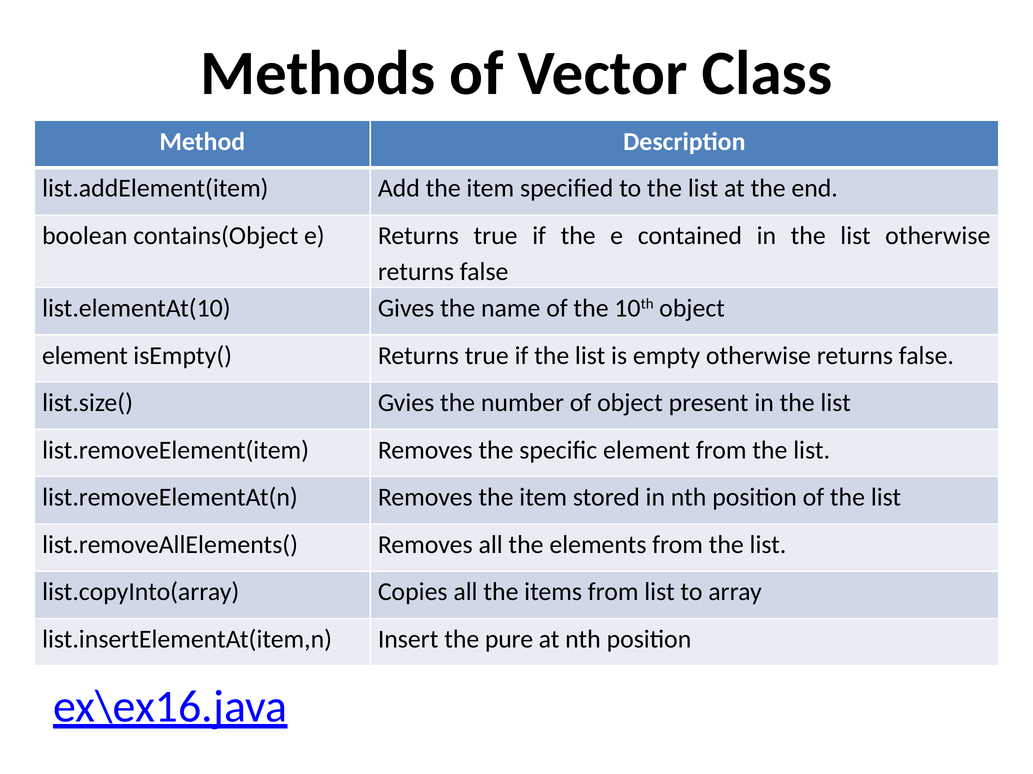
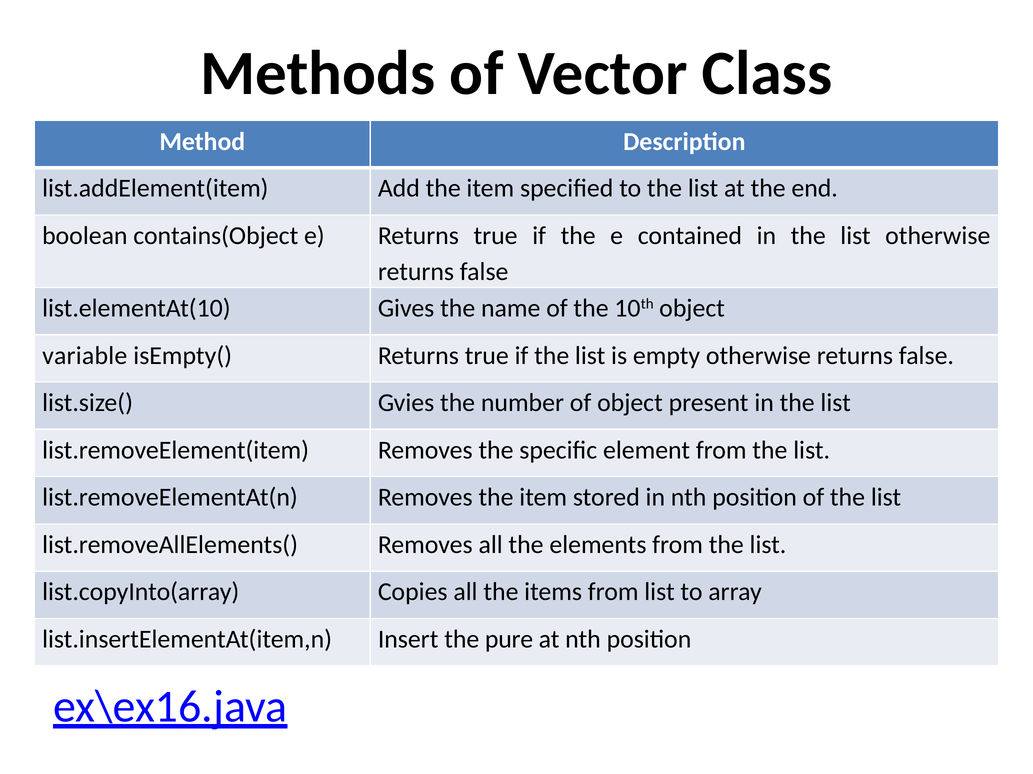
element: element -> variable (85, 356)
